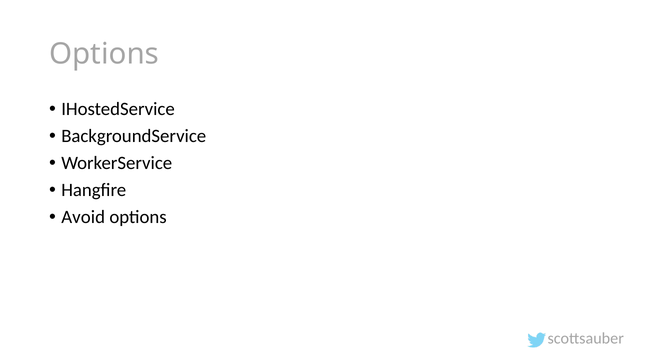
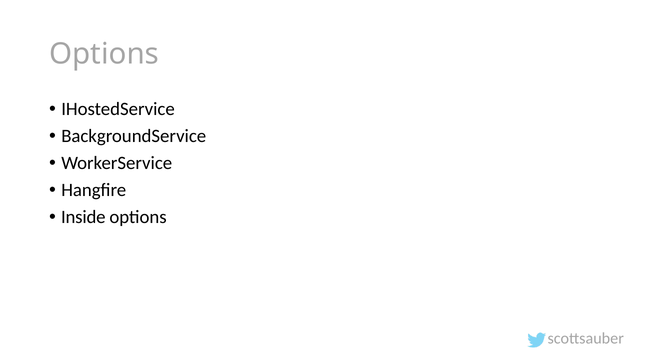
Avoid: Avoid -> Inside (83, 217)
